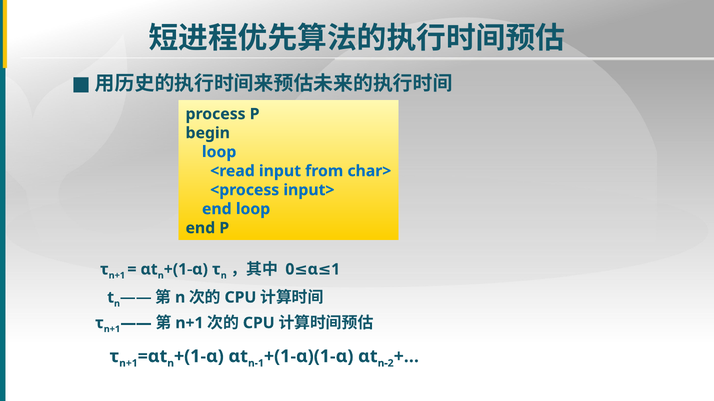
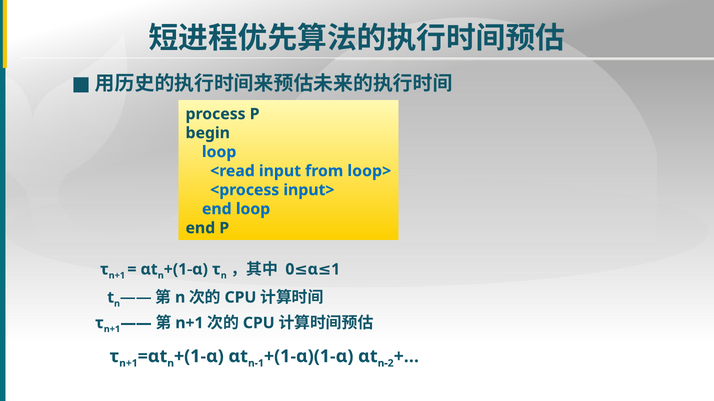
char>: char> -> loop> (369, 171)
